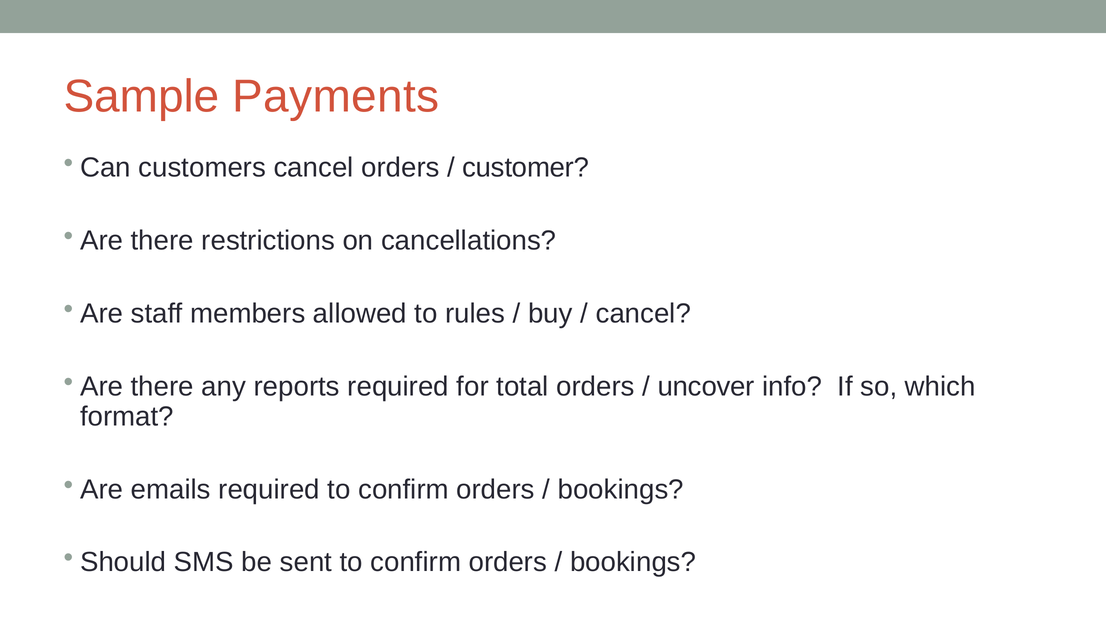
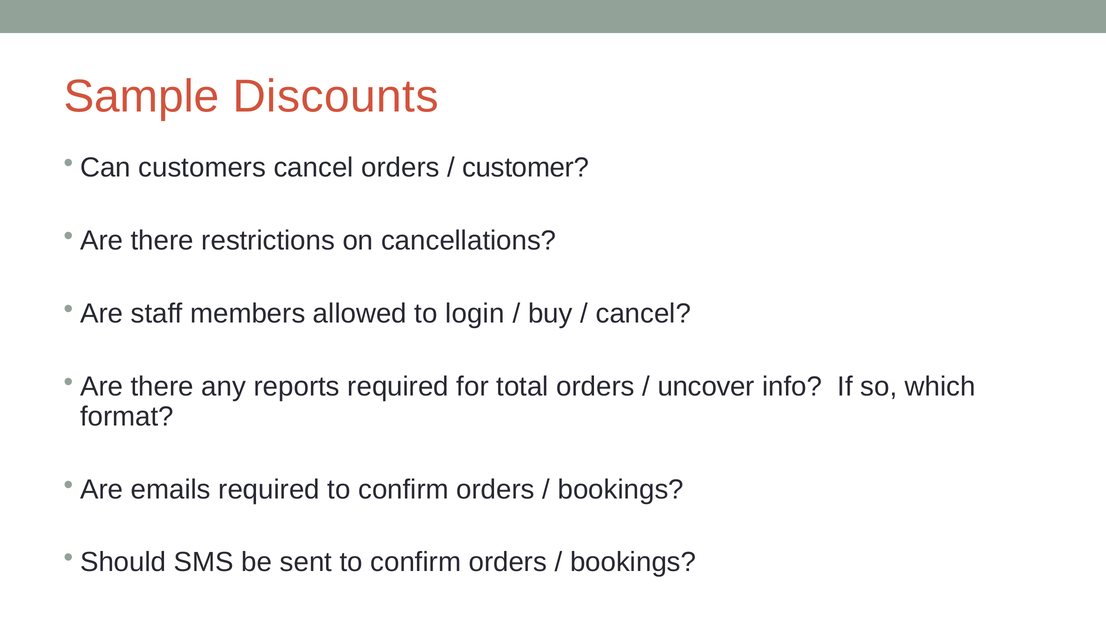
Payments: Payments -> Discounts (336, 97)
rules: rules -> login (475, 314)
